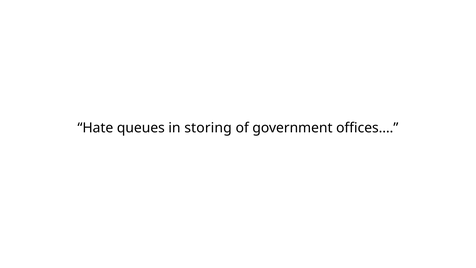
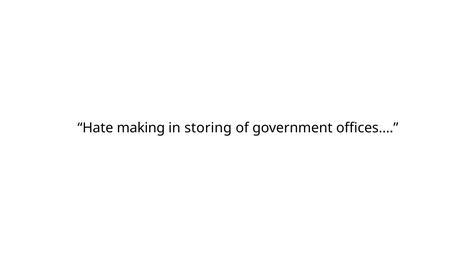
queues: queues -> making (141, 128)
